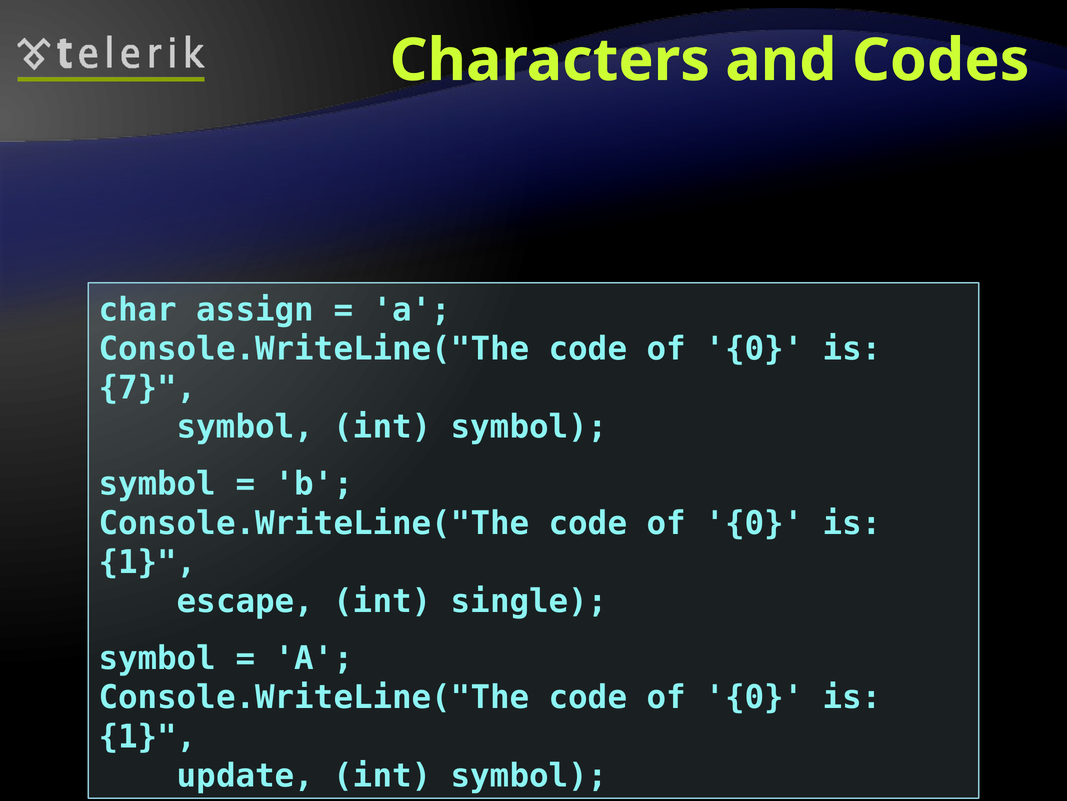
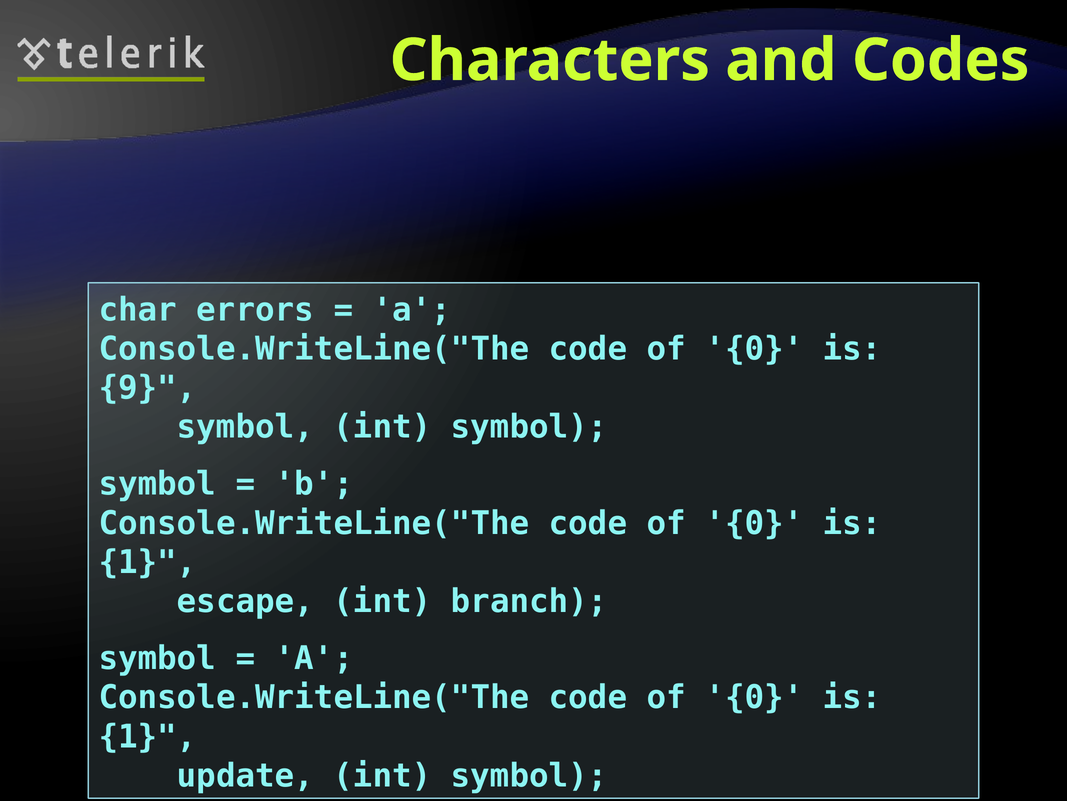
assign: assign -> errors (255, 309)
7: 7 -> 9 (148, 388)
single: single -> branch (529, 601)
